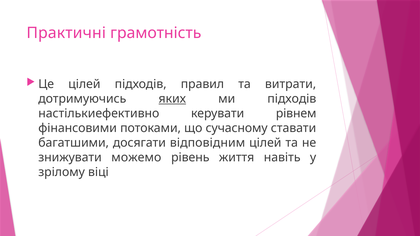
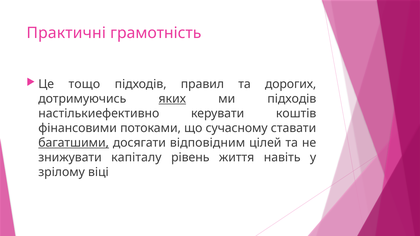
Це цілей: цілей -> тощо (84, 84)
витрати: витрати -> дорогих (291, 84)
рівнем: рівнем -> коштів (296, 114)
багатшими underline: none -> present (74, 143)
можемо: можемо -> капіталу (136, 158)
